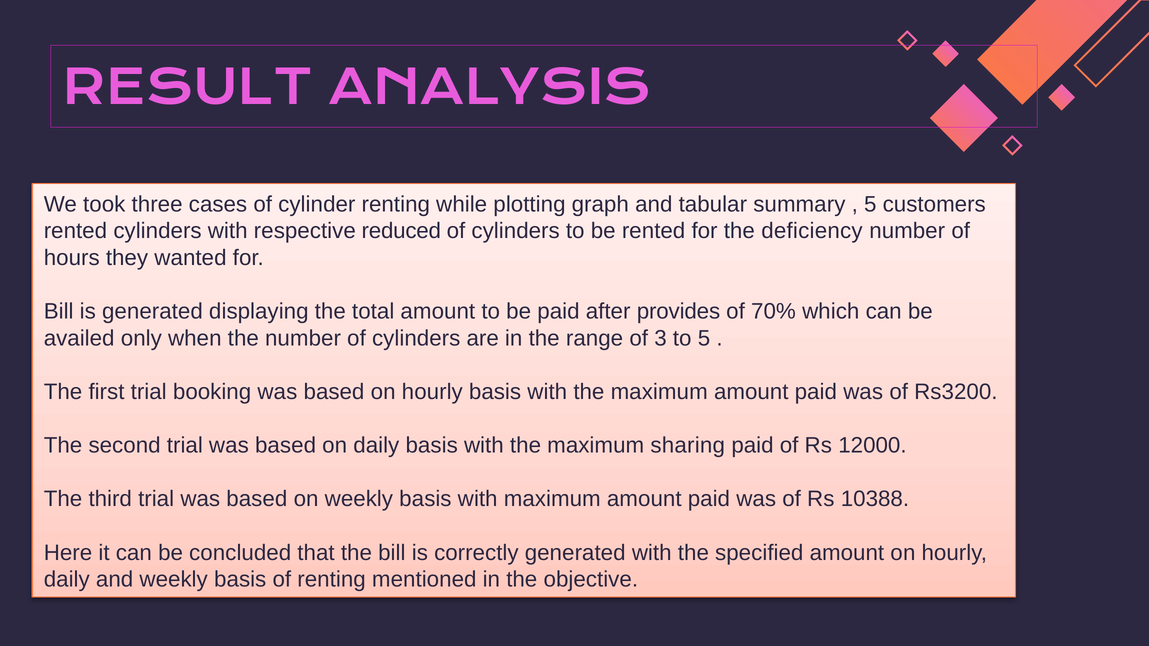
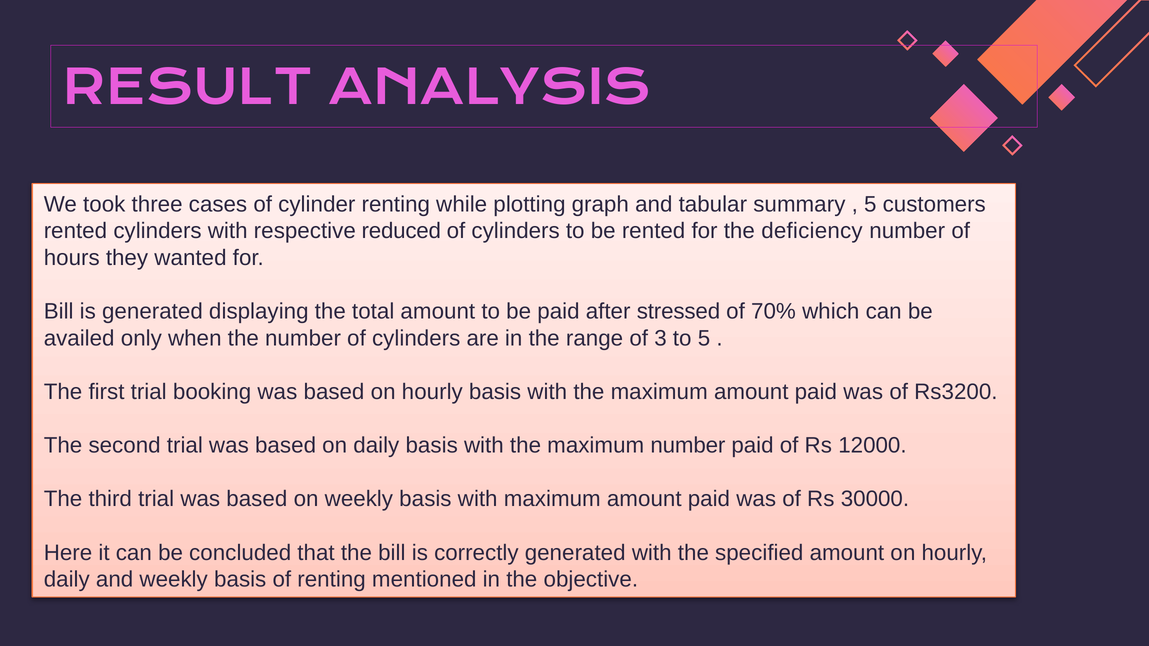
provides: provides -> stressed (678, 312)
maximum sharing: sharing -> number (688, 446)
10388: 10388 -> 30000 (875, 499)
